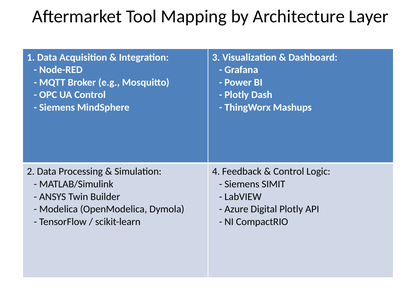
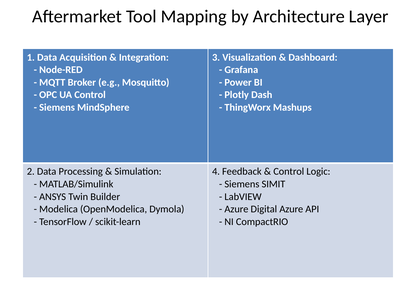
Digital Plotly: Plotly -> Azure (291, 209)
